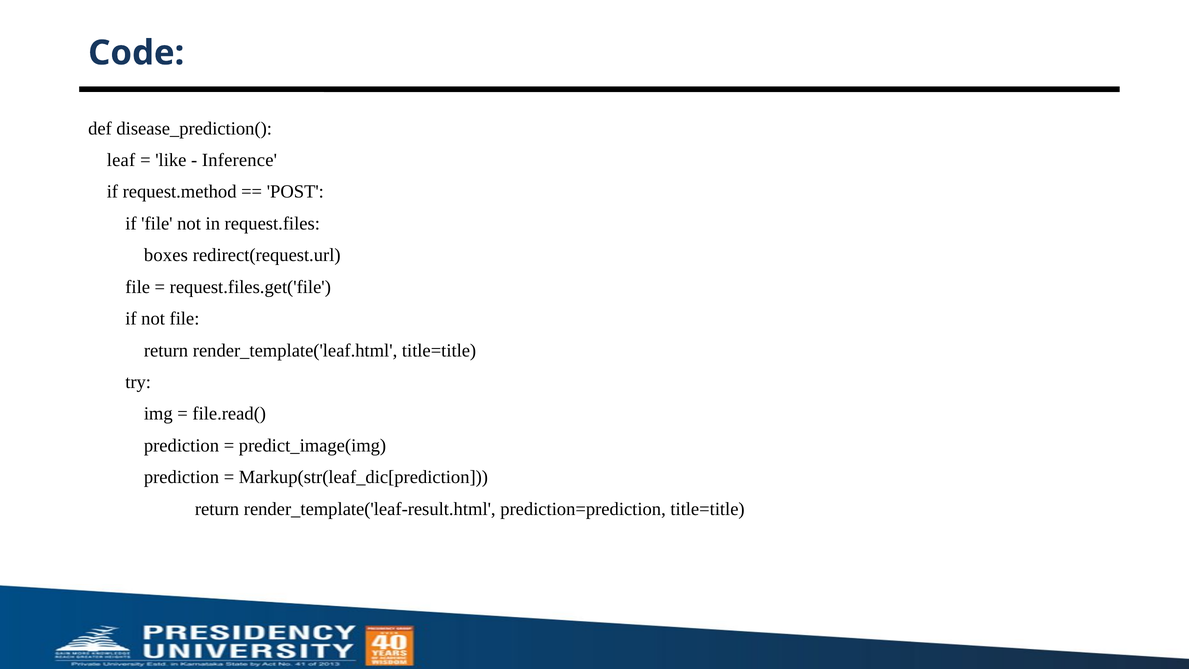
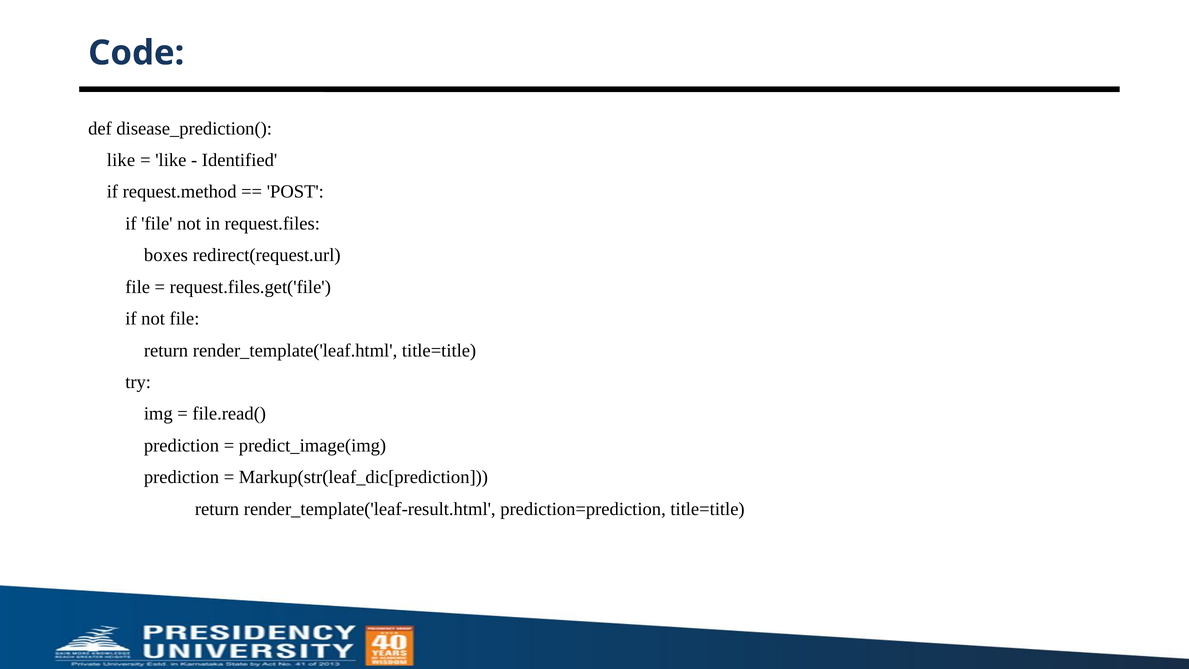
leaf: leaf -> like (121, 160)
Inference: Inference -> Identified (240, 160)
